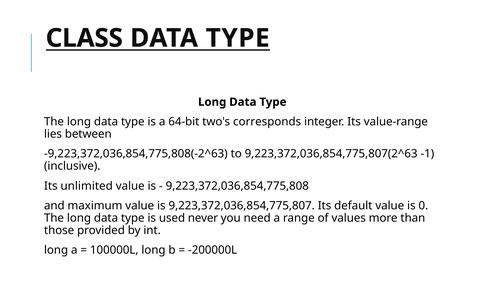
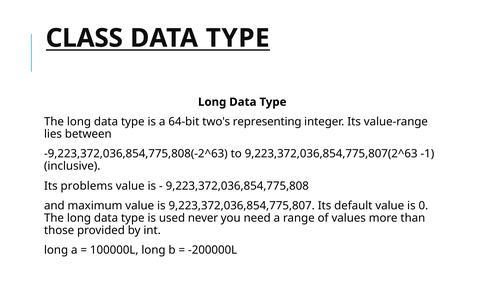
corresponds: corresponds -> representing (267, 122)
unlimited: unlimited -> problems (87, 186)
